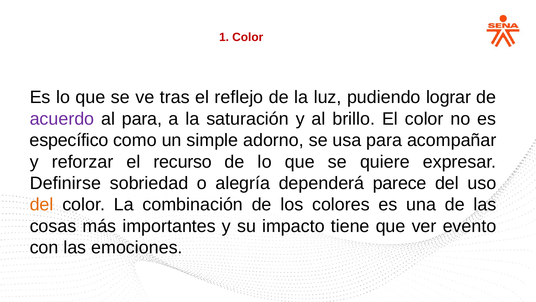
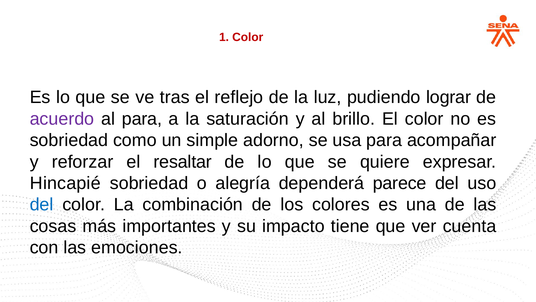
específico: específico -> sobriedad (69, 140)
recurso: recurso -> resaltar (183, 162)
Definirse: Definirse -> Hincapié (65, 183)
del colour: orange -> blue (42, 204)
evento: evento -> cuenta (470, 226)
